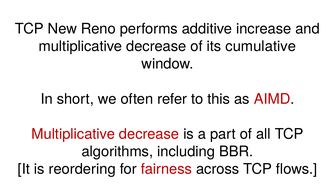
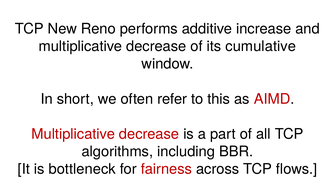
reordering: reordering -> bottleneck (82, 170)
